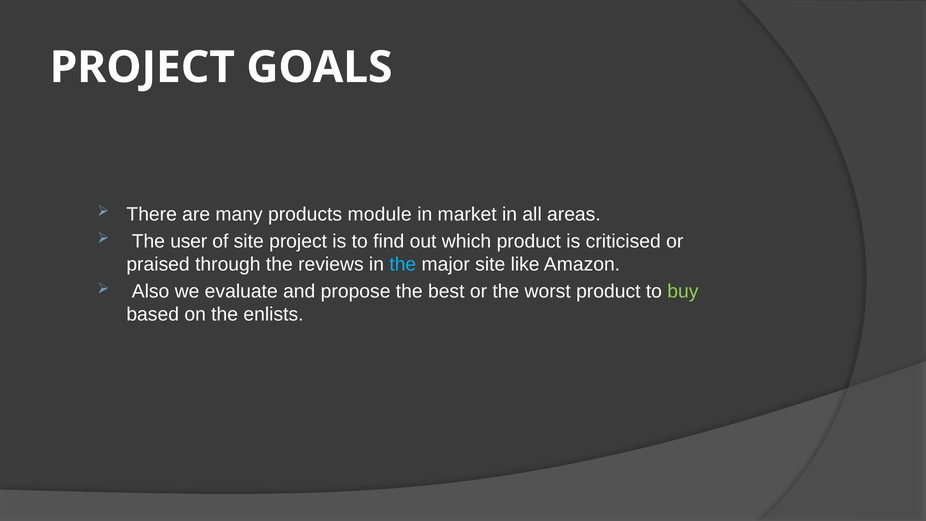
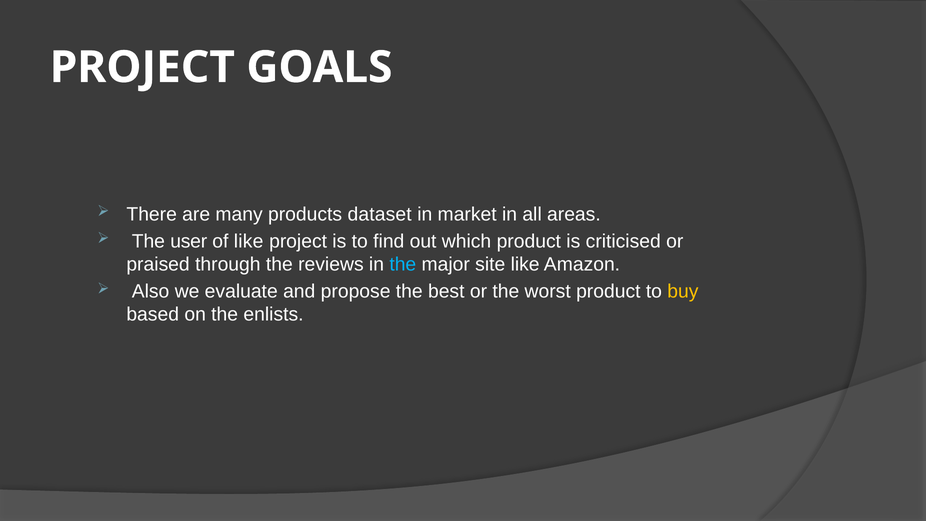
module: module -> dataset (380, 214)
of site: site -> like (249, 241)
buy colour: light green -> yellow (683, 291)
